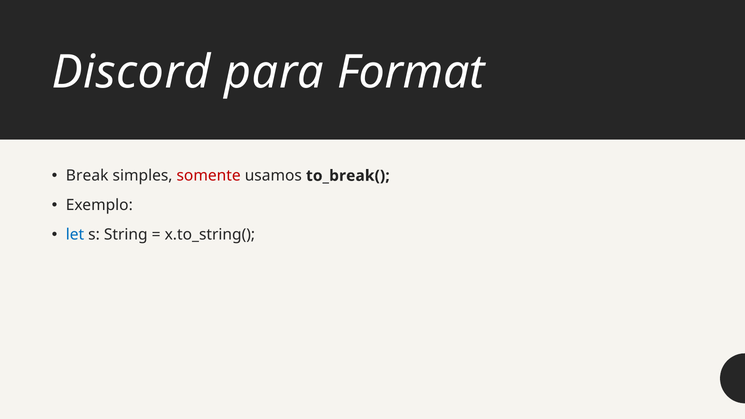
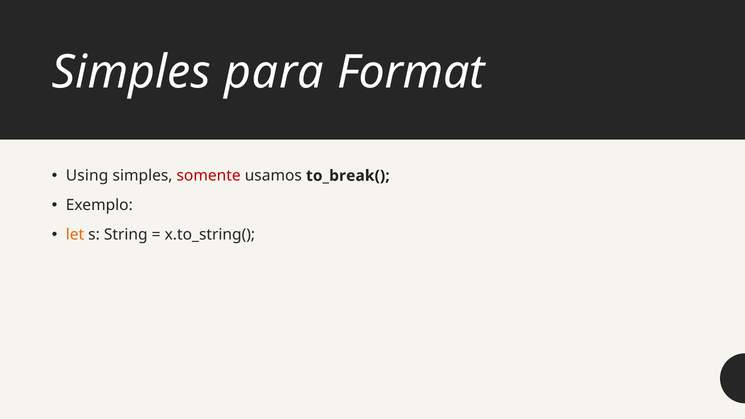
Discord: Discord -> Simples (131, 72)
Break: Break -> Using (87, 176)
let colour: blue -> orange (75, 235)
